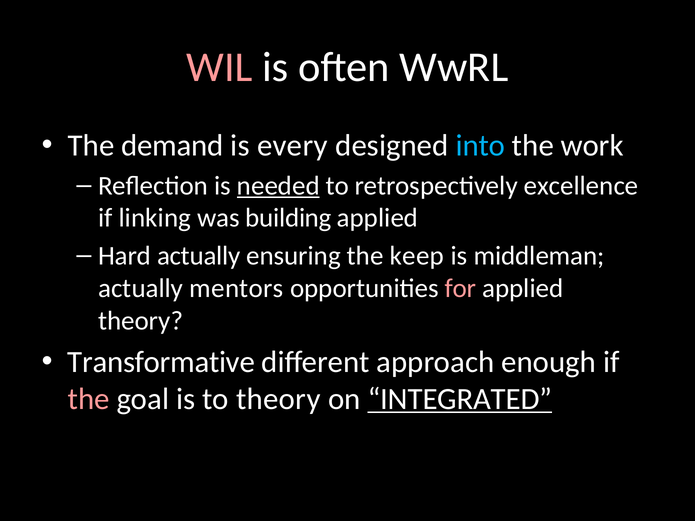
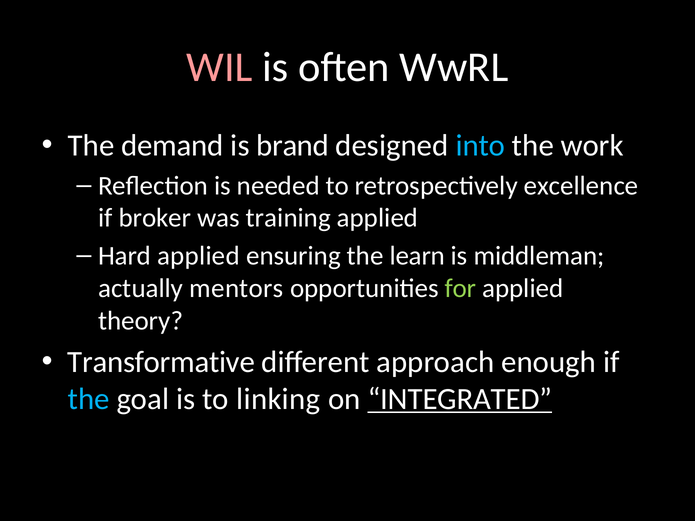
every: every -> brand (293, 146)
needed underline: present -> none (278, 186)
linking: linking -> broker (155, 218)
building: building -> training (288, 218)
Hard actually: actually -> applied (198, 256)
keep: keep -> learn (417, 256)
for colour: pink -> light green (461, 288)
the colour: pink -> light blue (89, 399)
to theory: theory -> linking (278, 399)
